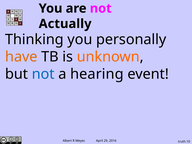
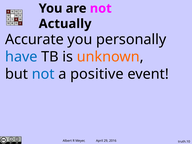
Thinking: Thinking -> Accurate (34, 39)
have colour: orange -> blue (21, 57)
hearing: hearing -> positive (97, 74)
